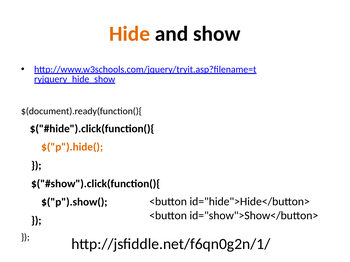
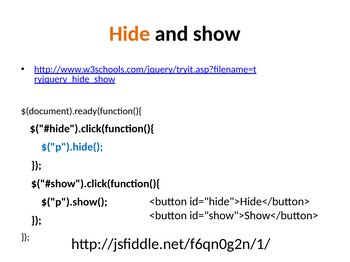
$("p").hide( colour: orange -> blue (72, 147)
